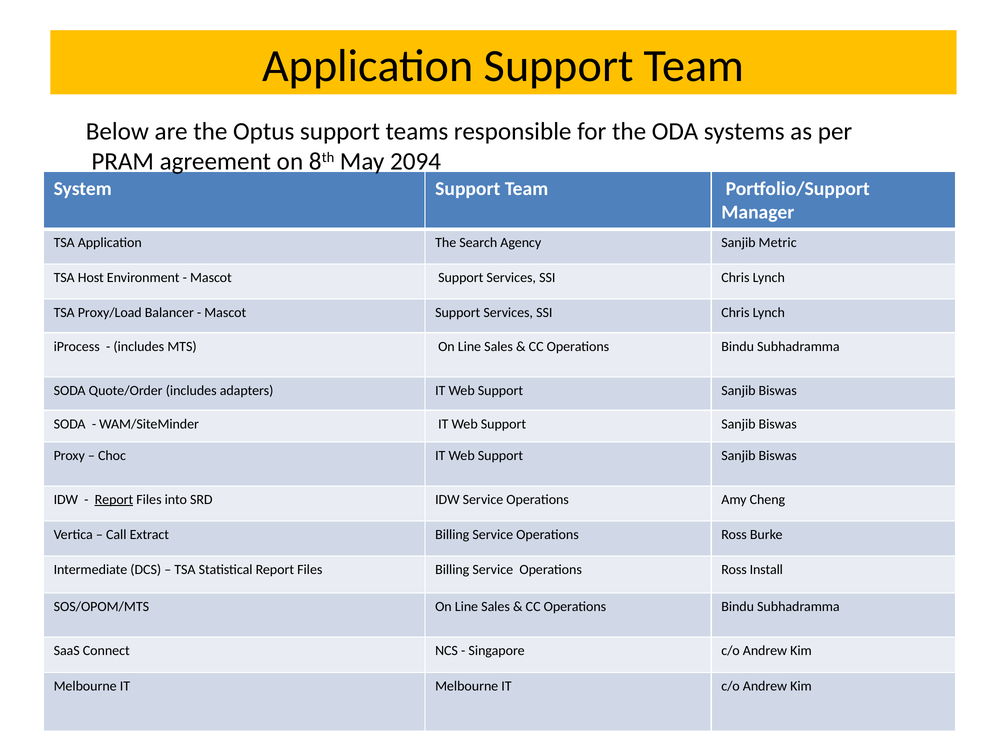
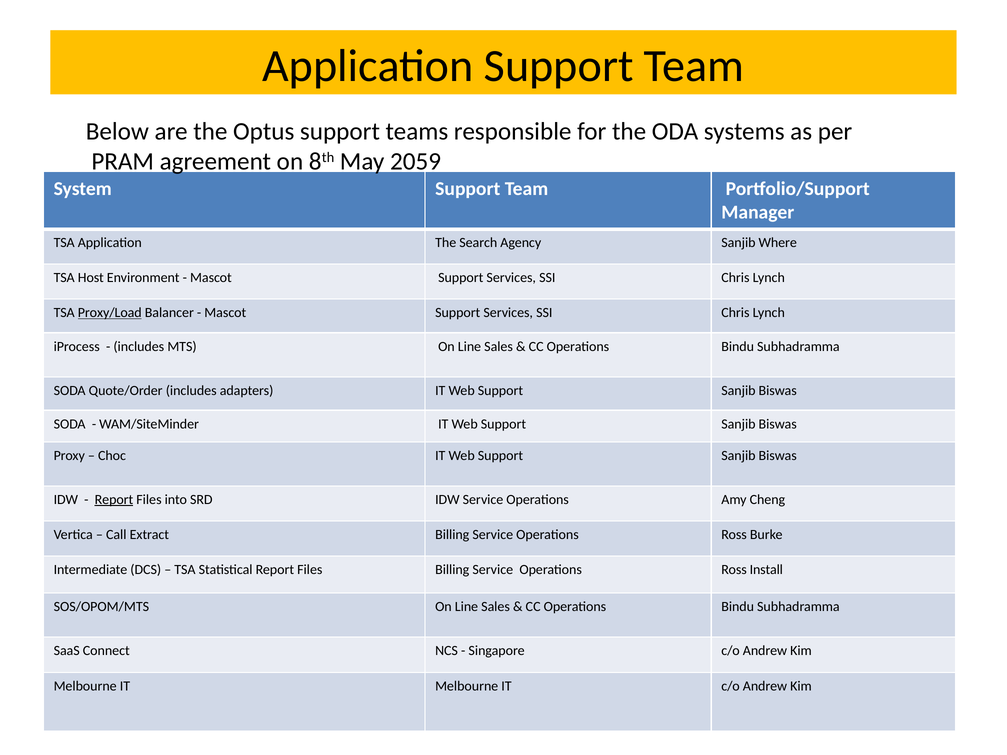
2094: 2094 -> 2059 (416, 161)
Metric: Metric -> Where (778, 243)
Proxy/Load underline: none -> present (110, 313)
